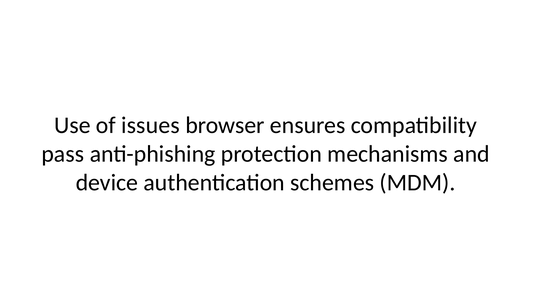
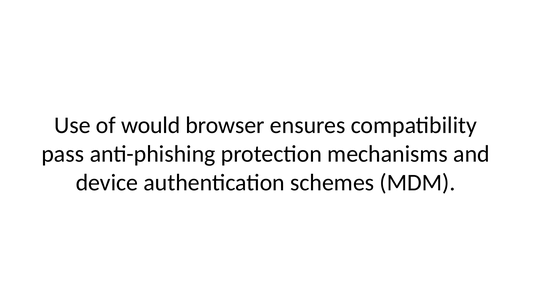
issues: issues -> would (151, 125)
